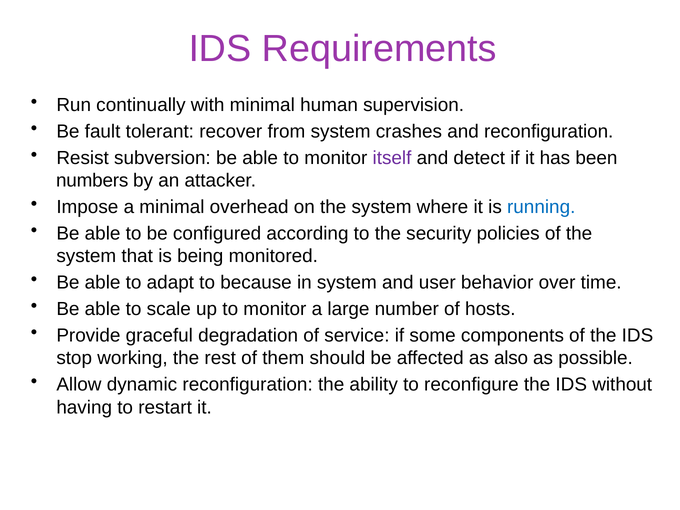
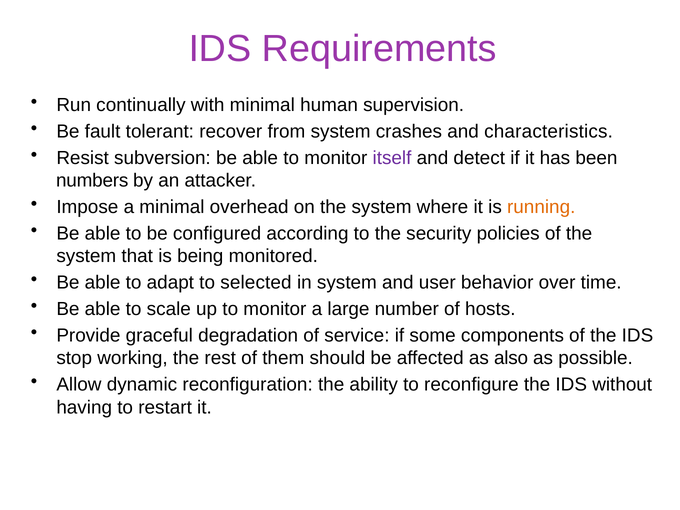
and reconfiguration: reconfiguration -> characteristics (549, 132)
running colour: blue -> orange (541, 207)
because: because -> selected (256, 283)
